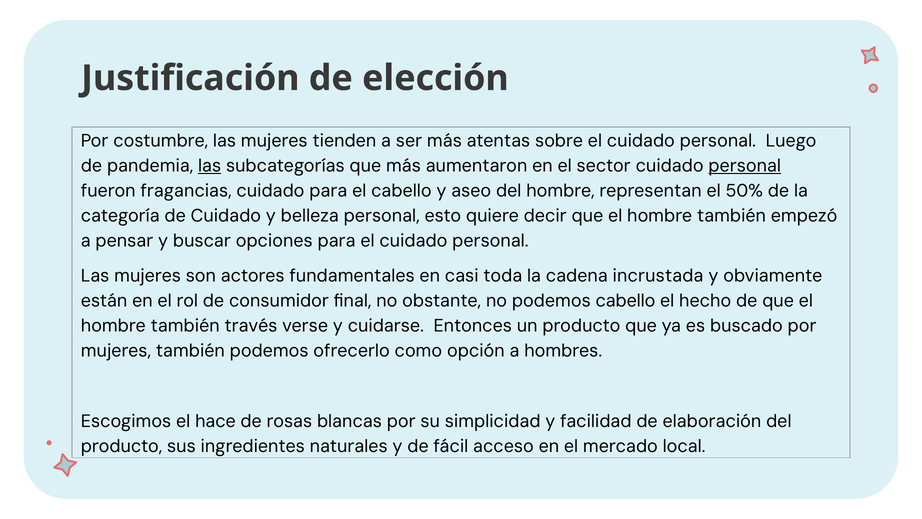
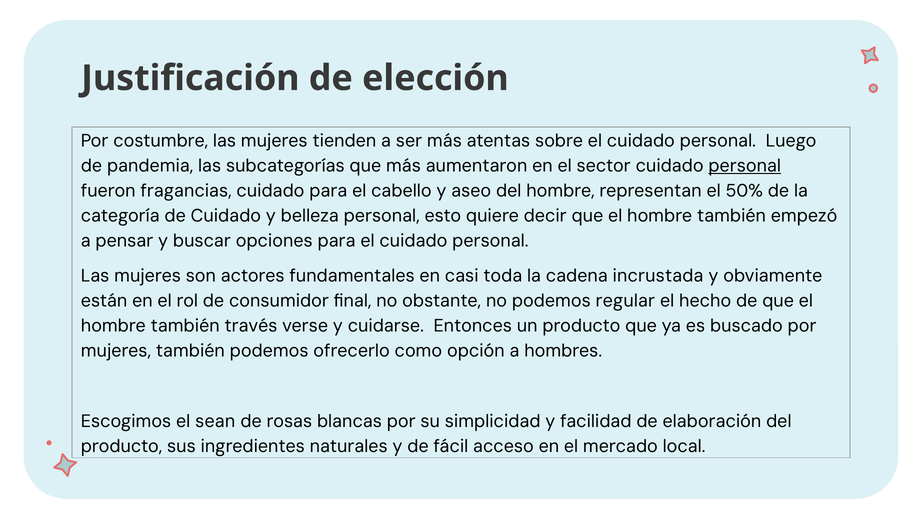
las underline: present -> none (210, 166)
podemos cabello: cabello -> regular (625, 301)
hace: hace -> sean (215, 421)
